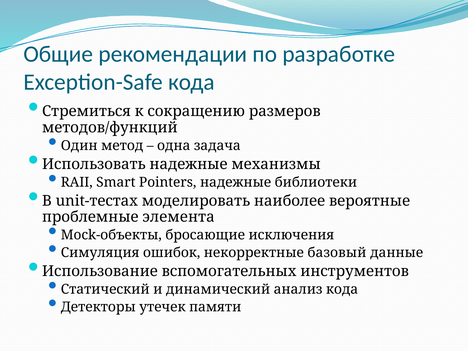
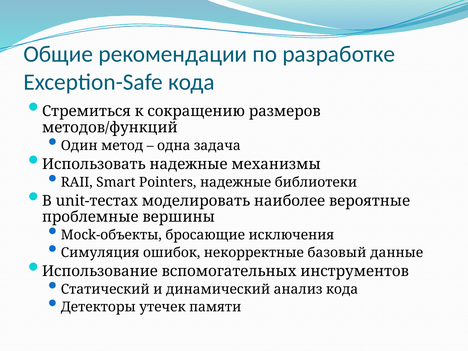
элемента: элемента -> вершины (179, 217)
